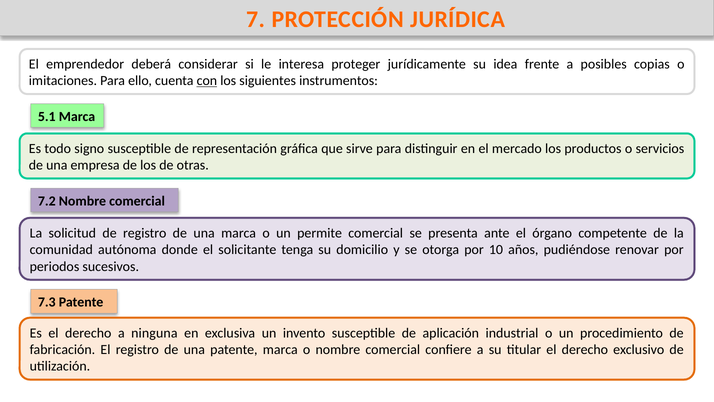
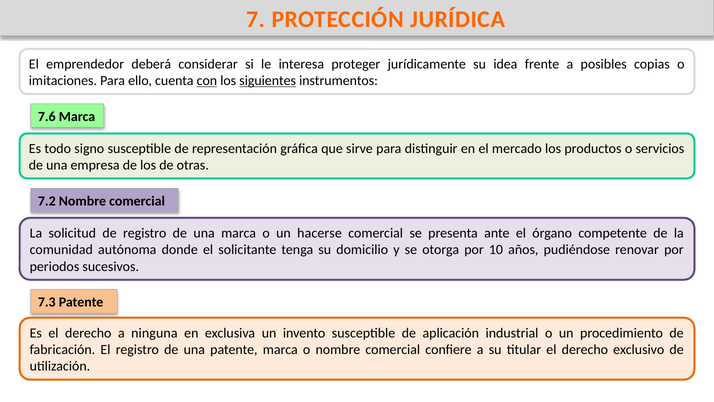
siguientes underline: none -> present (268, 81)
5.1: 5.1 -> 7.6 (47, 117)
permite: permite -> hacerse (320, 233)
